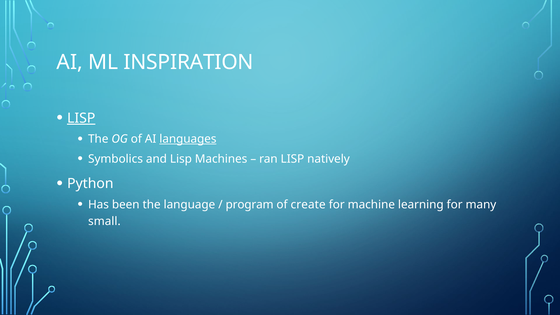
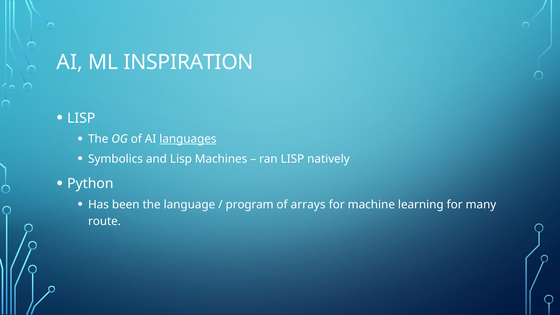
LISP underline: present -> none (81, 118)
create: create -> arrays (308, 205)
small: small -> route (104, 221)
